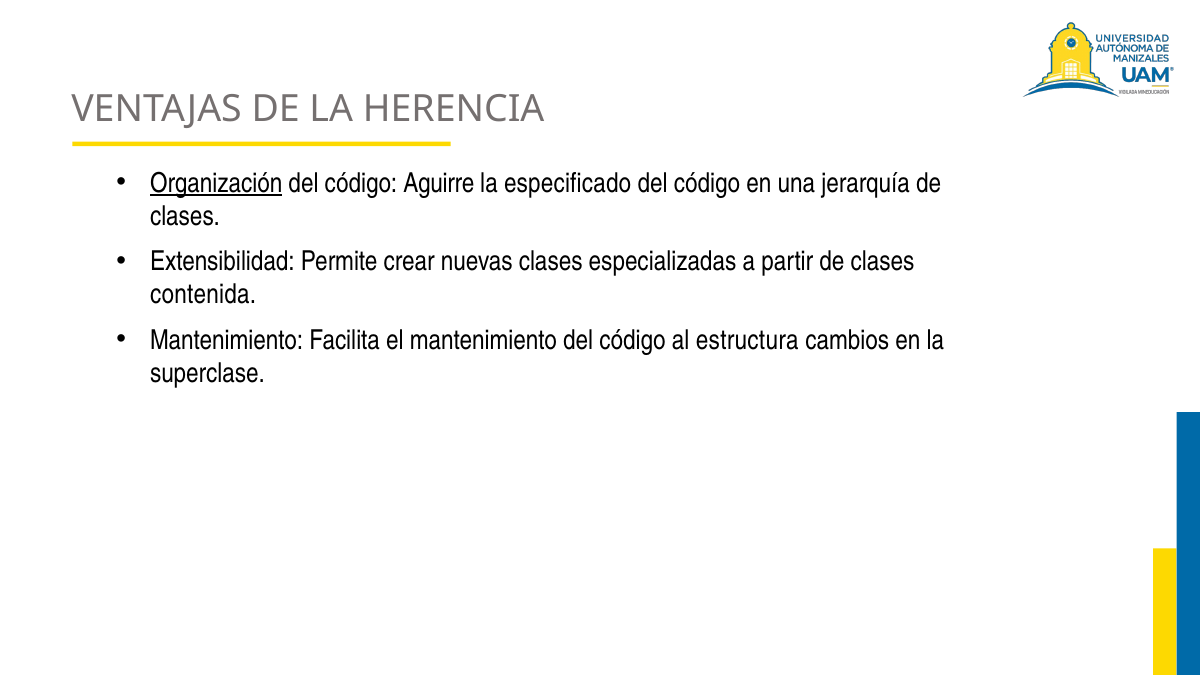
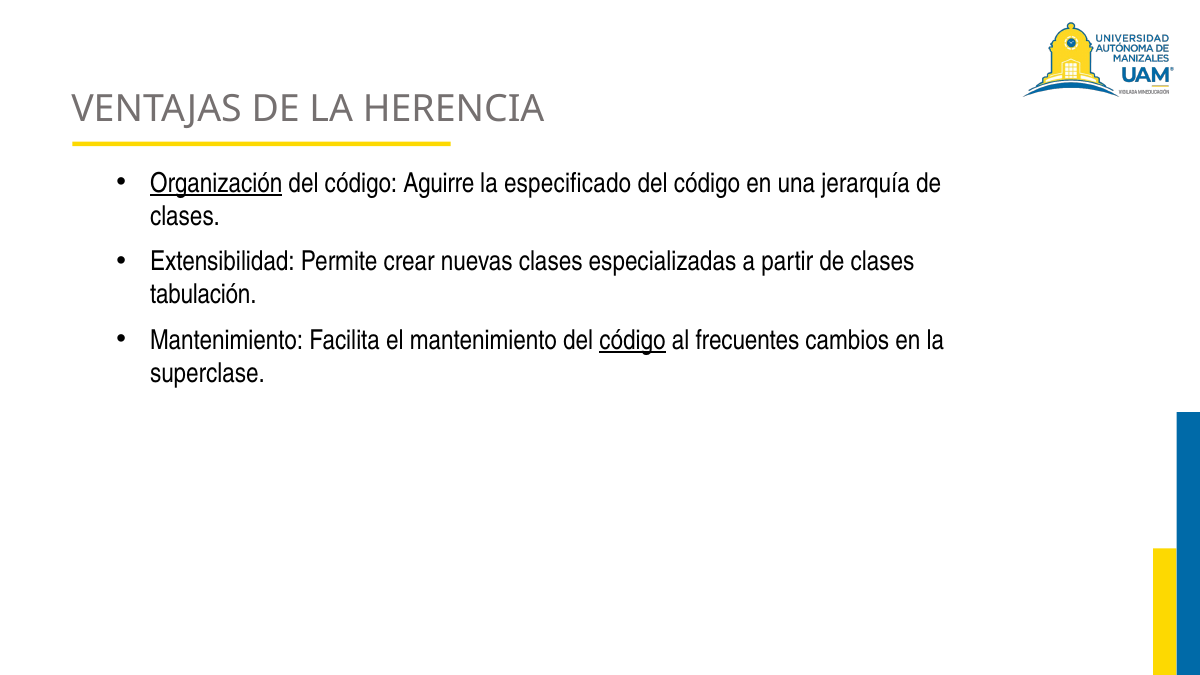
contenida: contenida -> tabulación (203, 295)
código underline: none -> present (633, 340)
estructura: estructura -> frecuentes (747, 340)
